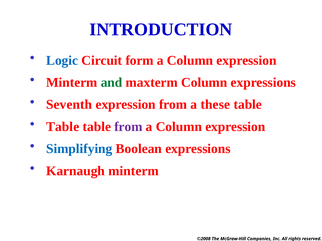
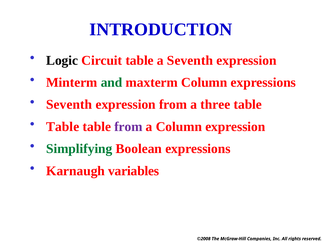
Logic colour: blue -> black (62, 60)
Circuit form: form -> table (140, 60)
Column: Column -> Seventh (190, 60)
these: these -> three (215, 105)
Simplifying colour: blue -> green (79, 149)
Karnaugh minterm: minterm -> variables (134, 171)
